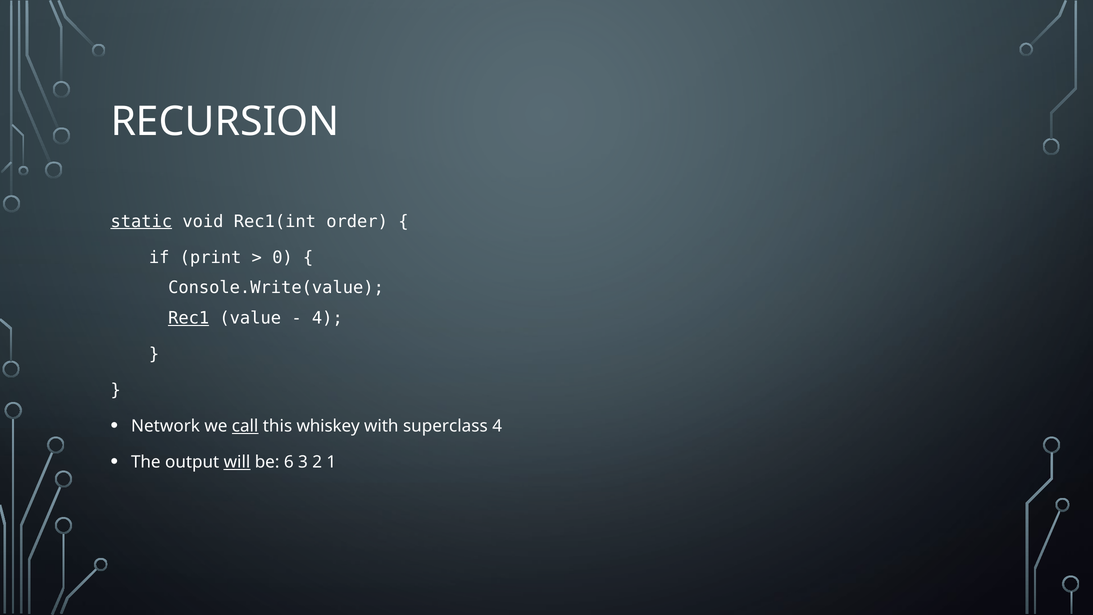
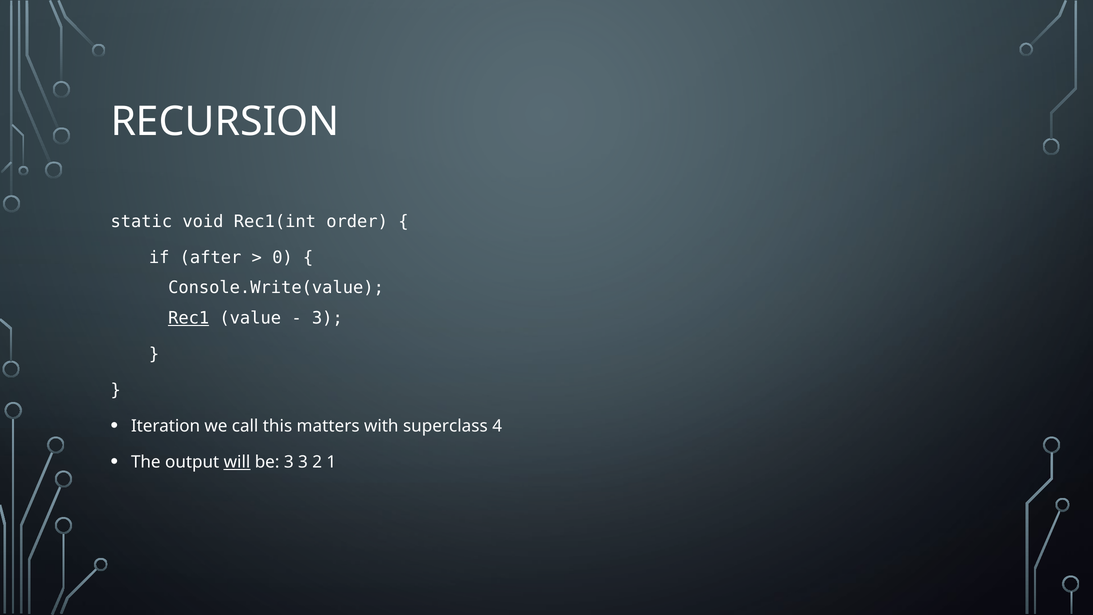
static underline: present -> none (141, 221)
print: print -> after (211, 257)
4: 4 -> 3 (327, 318)
Network: Network -> Iteration (166, 426)
call underline: present -> none (245, 426)
whiskey: whiskey -> matters (328, 426)
be 6: 6 -> 3 (289, 462)
